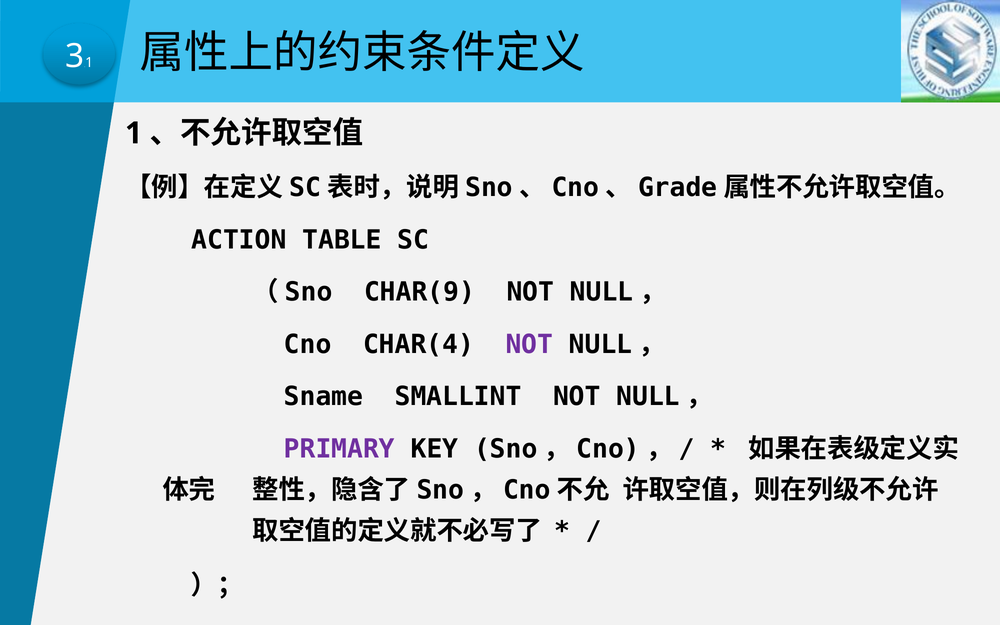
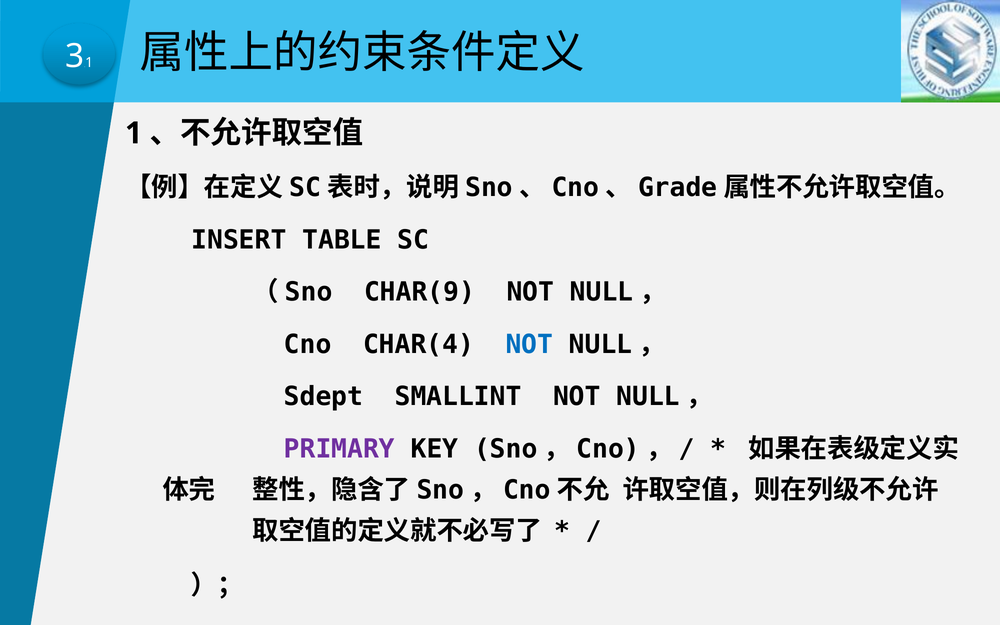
ACTION: ACTION -> INSERT (239, 240)
NOT colour: purple -> blue (529, 344)
Sname: Sname -> Sdept (324, 397)
